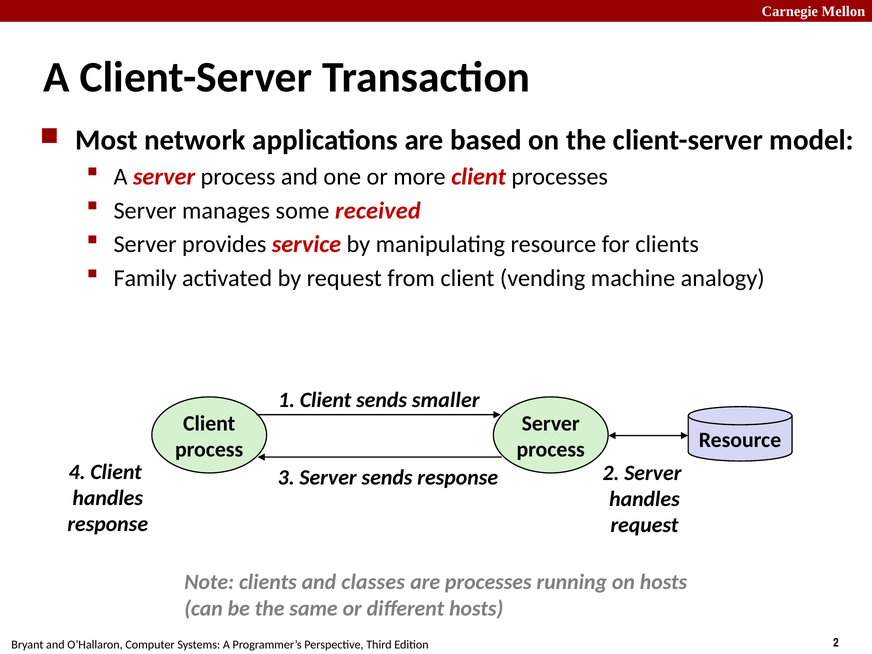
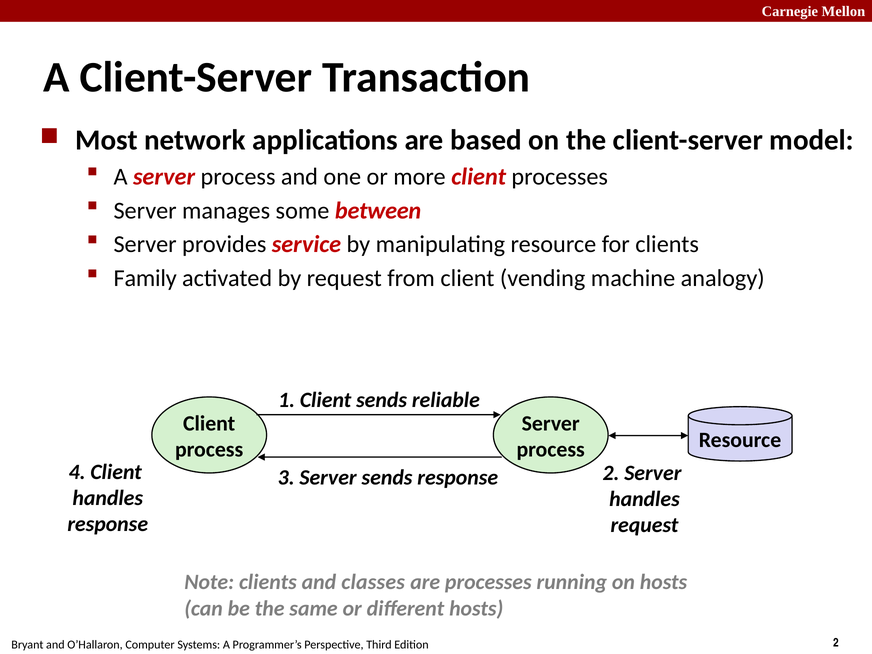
received: received -> between (378, 211)
smaller: smaller -> reliable (446, 400)
